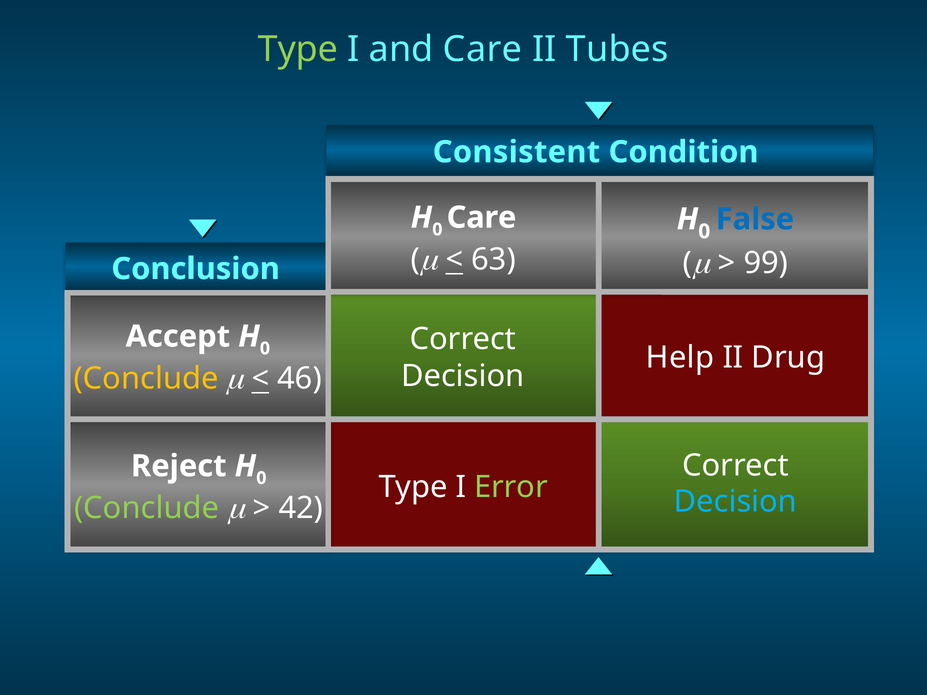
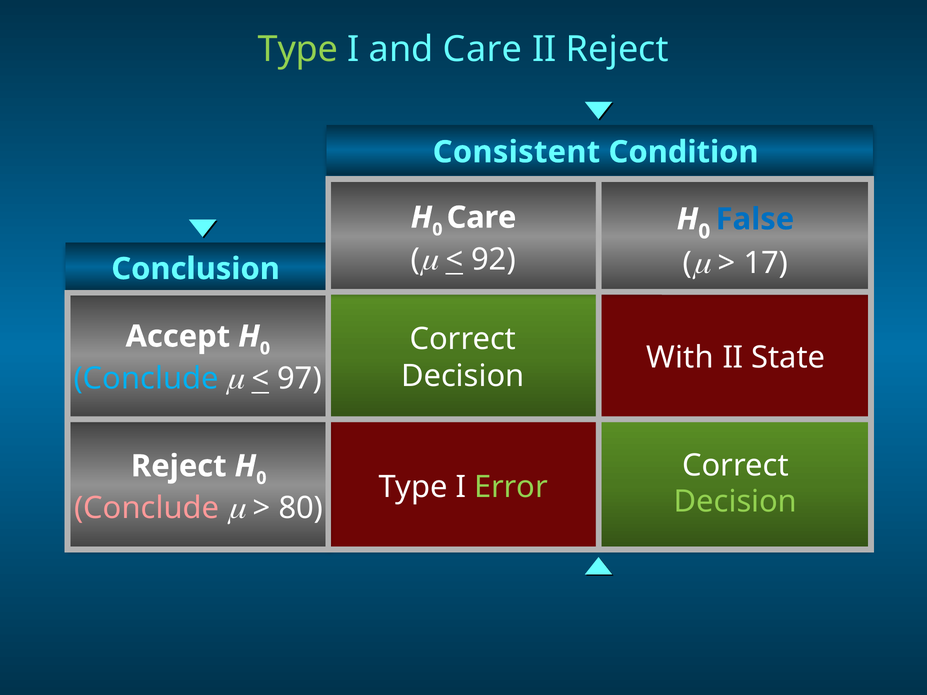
II Tubes: Tubes -> Reject (617, 49)
63: 63 -> 92 (494, 260)
99: 99 -> 17 (766, 263)
Help: Help -> With (680, 358)
Drug: Drug -> State (788, 358)
Conclude colour: yellow -> light blue (146, 379)
46: 46 -> 97 (300, 379)
Decision colour: light blue -> light green (735, 502)
Conclude colour: light green -> pink (147, 508)
42: 42 -> 80 (301, 508)
